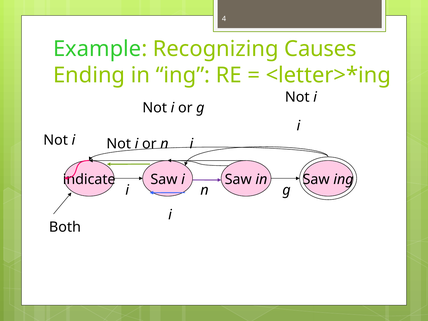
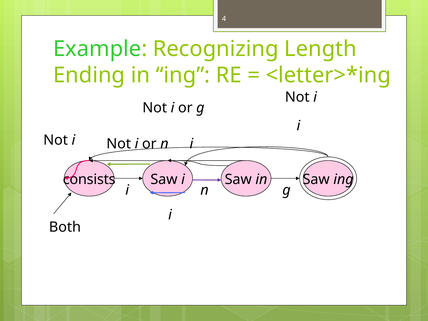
Causes: Causes -> Length (320, 49)
indicate: indicate -> consists (89, 179)
